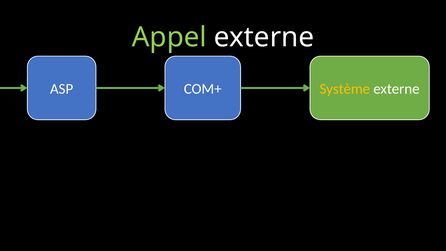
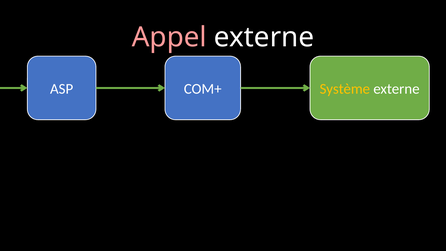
Appel colour: light green -> pink (169, 37)
